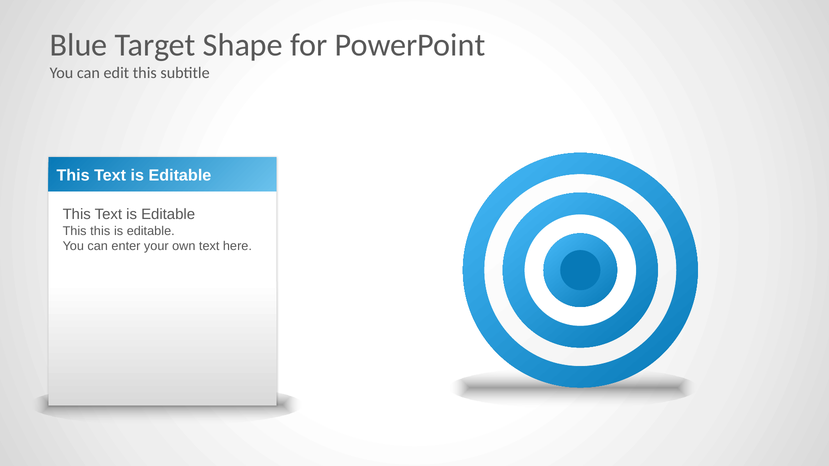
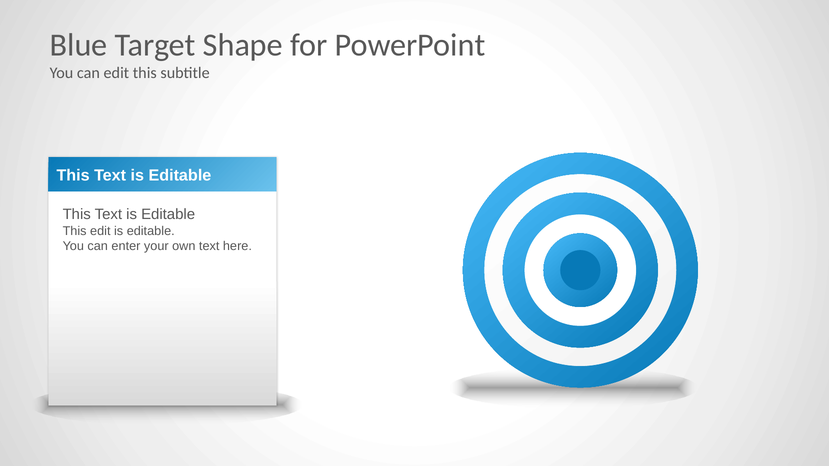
This this: this -> edit (100, 231)
